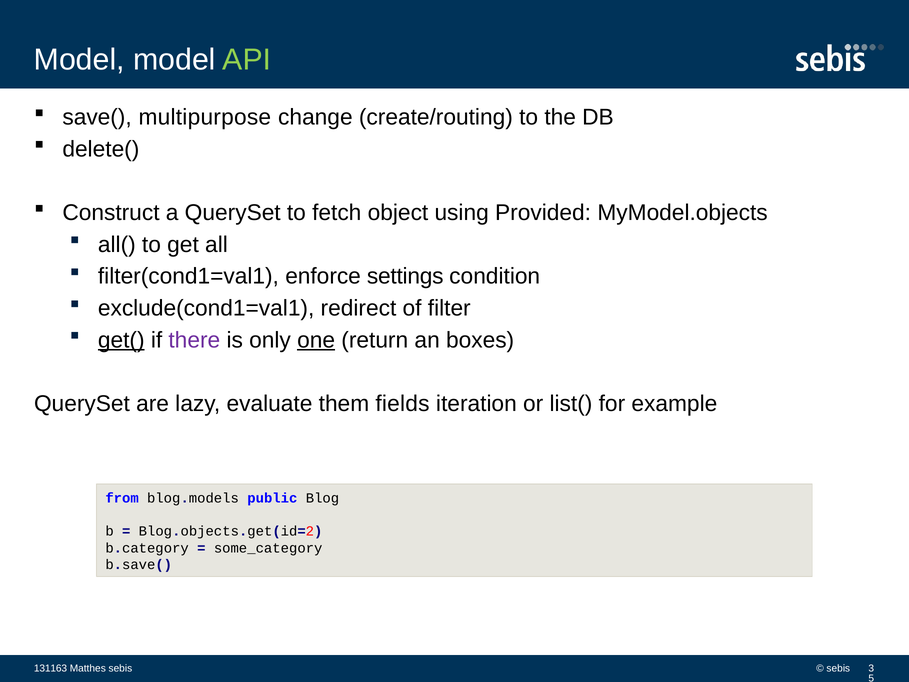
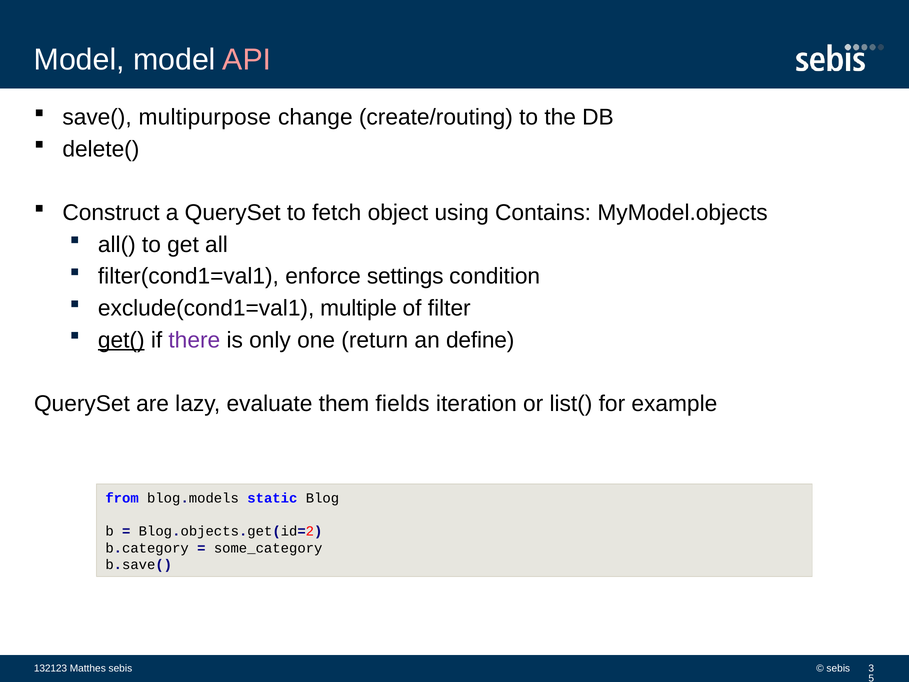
API colour: light green -> pink (247, 60)
Provided: Provided -> Contains (543, 213)
redirect: redirect -> multiple (359, 308)
one underline: present -> none (316, 340)
boxes: boxes -> define (480, 340)
public: public -> static (272, 498)
131163: 131163 -> 132123 (50, 668)
